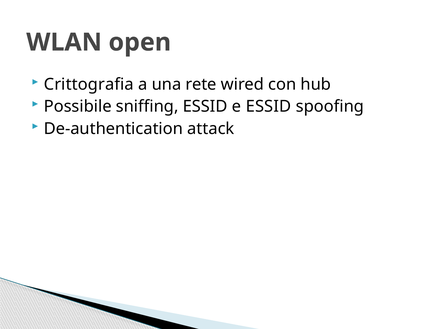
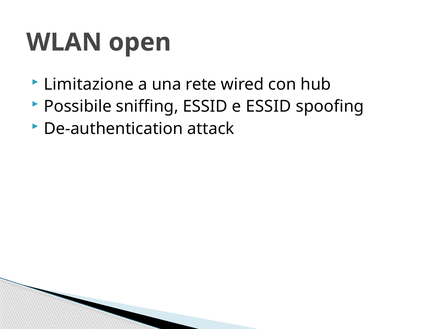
Crittografia: Crittografia -> Limitazione (89, 84)
